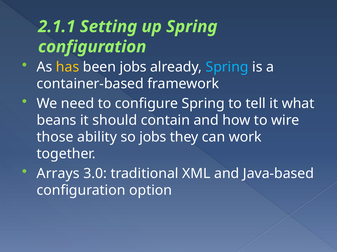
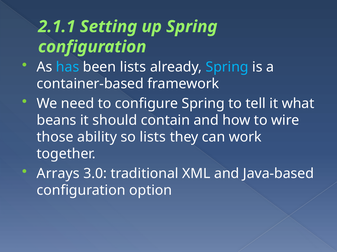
has colour: yellow -> light blue (68, 67)
been jobs: jobs -> lists (133, 67)
so jobs: jobs -> lists (153, 137)
